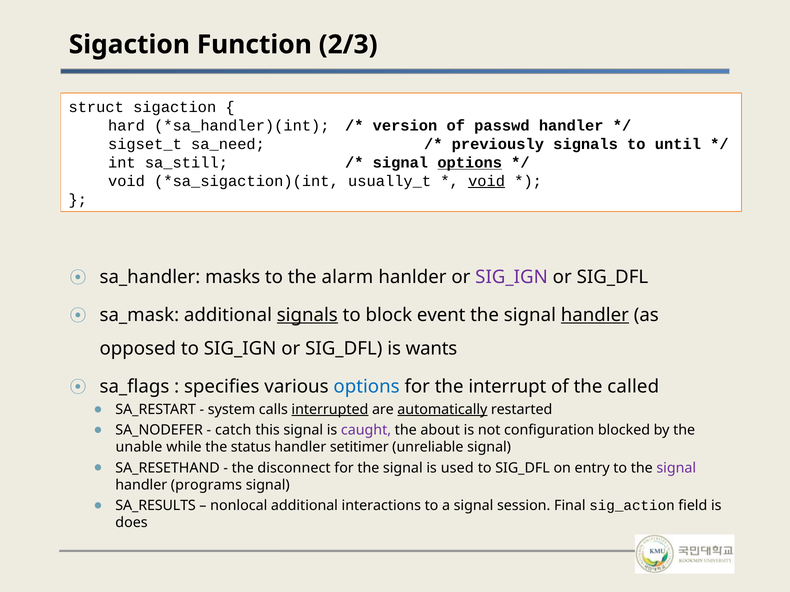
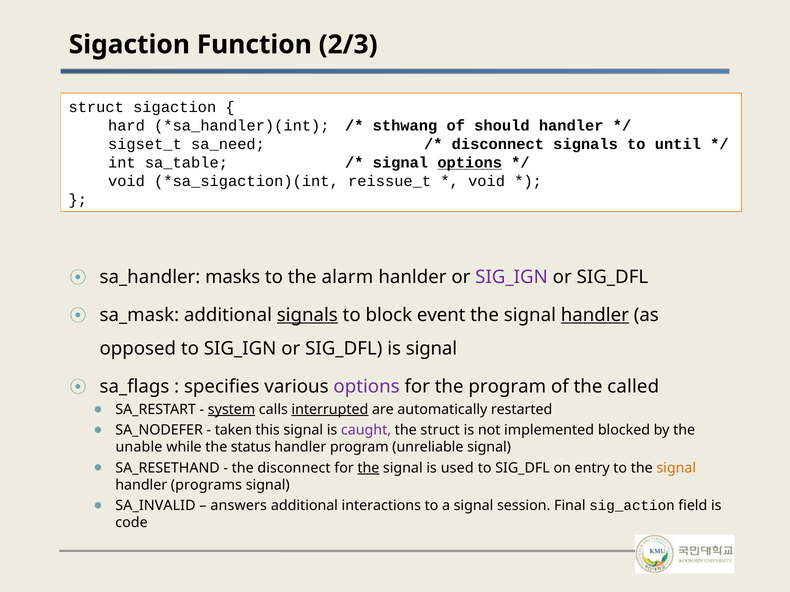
version: version -> sthwang (405, 126)
passwd: passwd -> should (502, 126)
previously: previously -> disconnect (498, 144)
sa_still: sa_still -> sa_table (186, 163)
usually_t: usually_t -> reissue_t (390, 181)
void underline: present -> none (487, 181)
is wants: wants -> signal (431, 349)
options colour: blue -> purple (367, 387)
the interrupt: interrupt -> program (507, 387)
system underline: none -> present (232, 410)
automatically underline: present -> none (442, 410)
catch: catch -> taken (233, 431)
the about: about -> struct (440, 431)
configuration: configuration -> implemented (549, 431)
handler setitimer: setitimer -> program (359, 448)
the underline: none -> present (368, 468)
signal colour: purple -> orange (676, 468)
SA_RESULTS: SA_RESULTS -> SA_INVALID (155, 506)
nonlocal: nonlocal -> answers (239, 506)
does: does -> code (132, 523)
